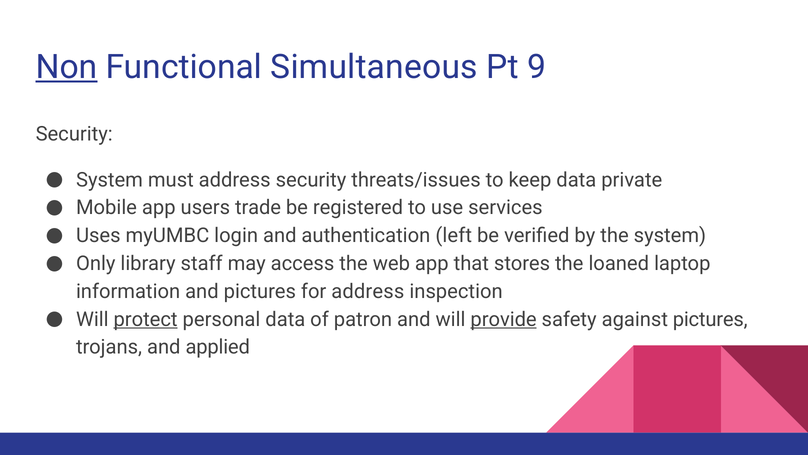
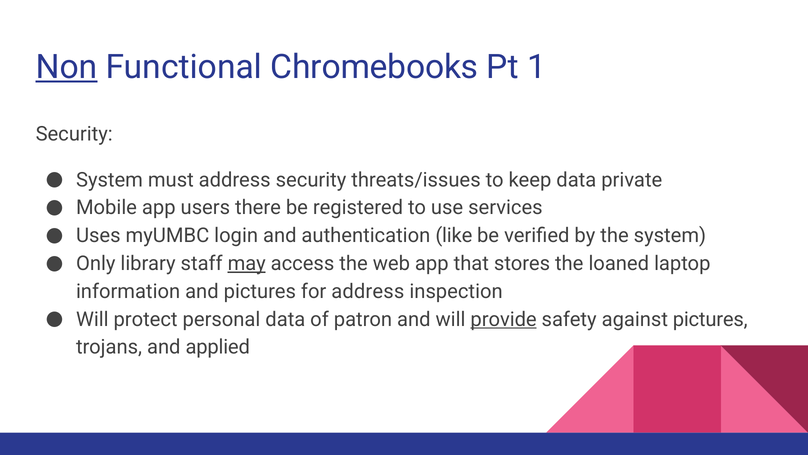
Simultaneous: Simultaneous -> Chromebooks (374, 67)
9: 9 -> 1 (537, 67)
trade: trade -> there (258, 208)
left: left -> like (454, 235)
may underline: none -> present (247, 263)
protect underline: present -> none (146, 319)
